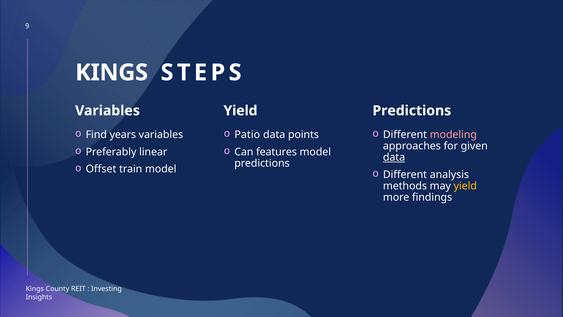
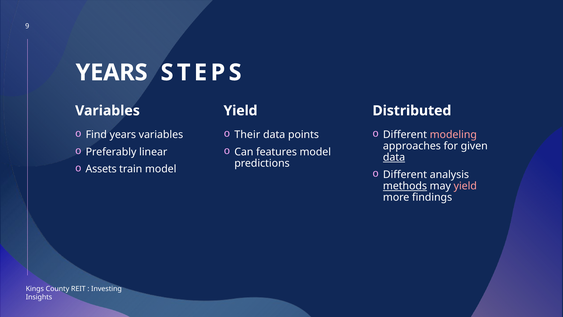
KINGS: KINGS -> YEARS (112, 72)
Predictions: Predictions -> Distributed (412, 111)
Patio: Patio -> Their (247, 134)
Offset: Offset -> Assets (101, 169)
methods underline: none -> present (405, 186)
yield colour: yellow -> pink (465, 186)
